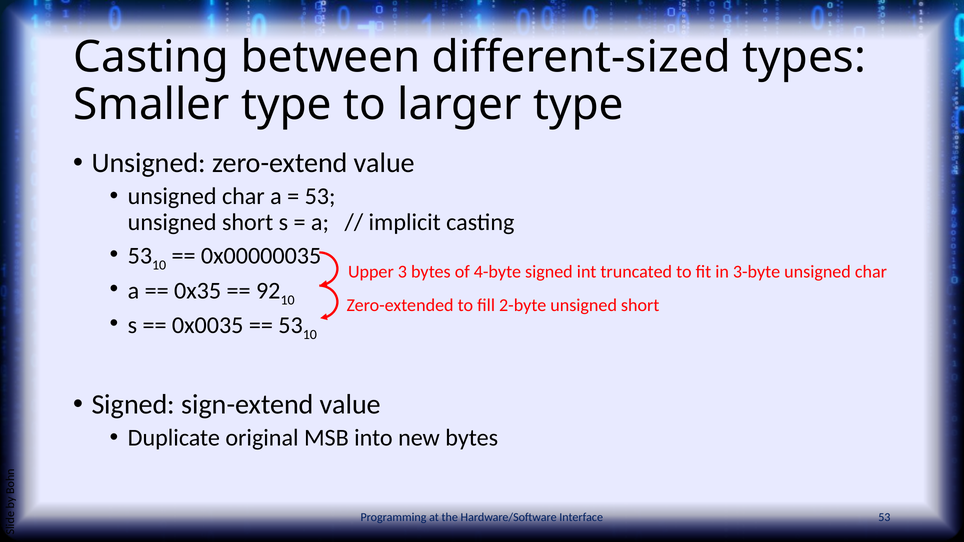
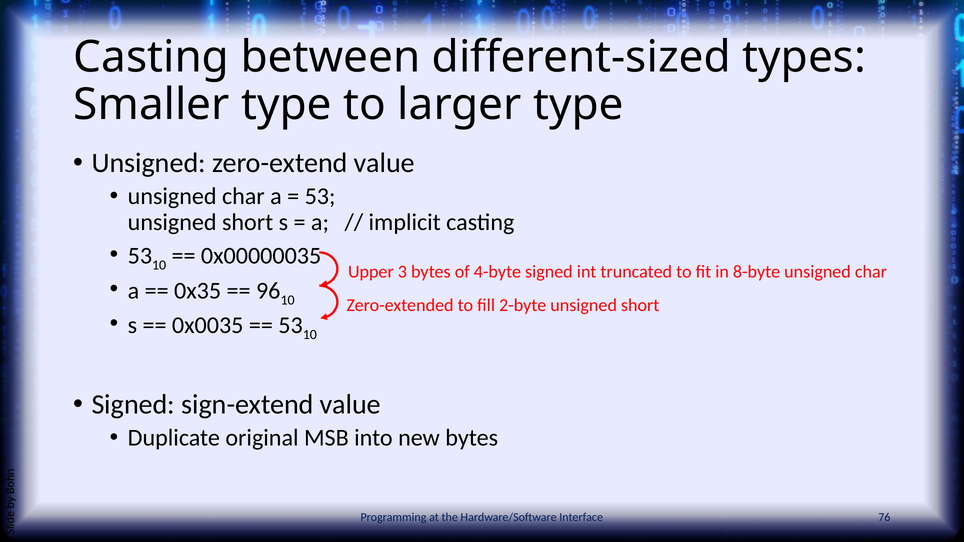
3-byte: 3-byte -> 8-byte (757, 272)
92: 92 -> 96 (268, 291)
Interface 53: 53 -> 76 (884, 518)
